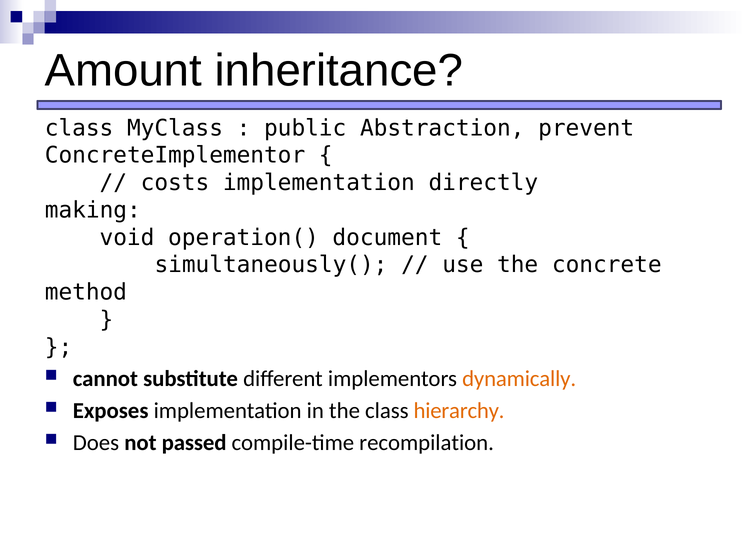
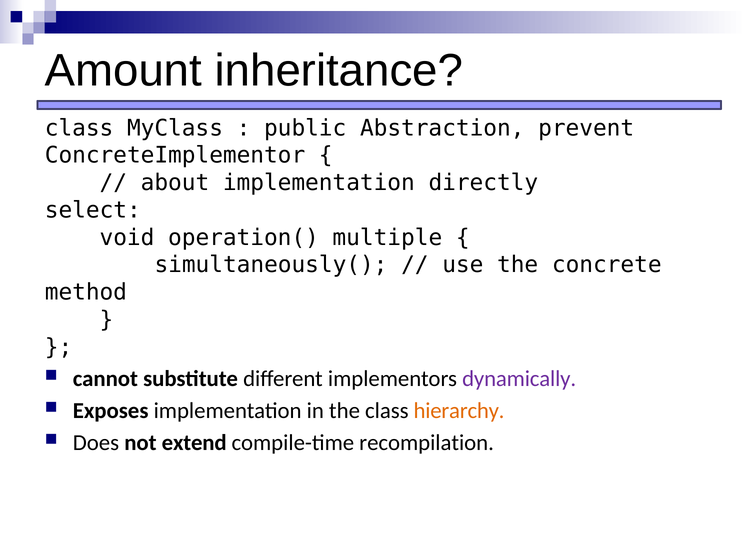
costs: costs -> about (175, 183)
making: making -> select (93, 210)
document: document -> multiple (387, 238)
dynamically colour: orange -> purple (519, 379)
passed: passed -> extend (194, 443)
